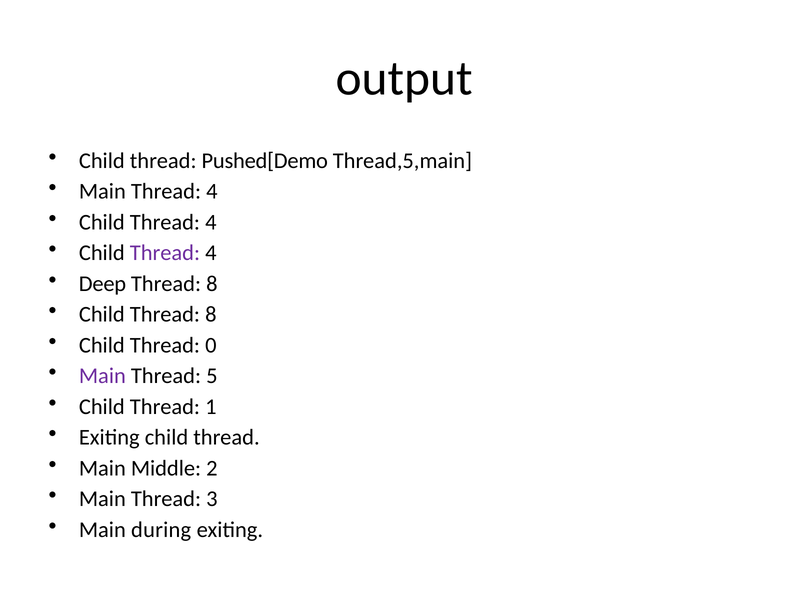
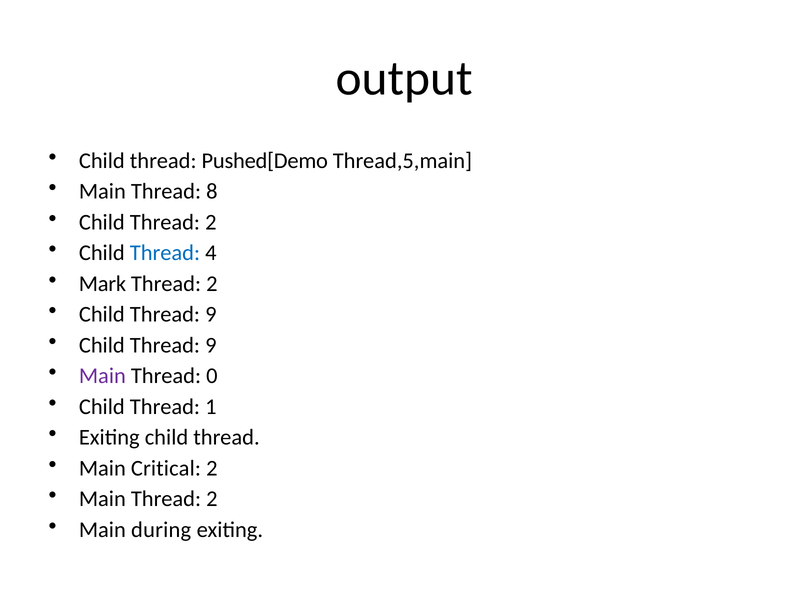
Main Thread 4: 4 -> 8 (212, 191)
4: 4 -> 2 (211, 222)
Thread colour: purple -> blue (165, 253)
Deep: Deep -> Mark (102, 284)
8: 8 -> 2 (212, 284)
8: 8 -> 9 (211, 314)
0: 0 -> 9 (211, 345)
5: 5 -> 0 (212, 376)
Middle: Middle -> Critical (166, 468)
Main Thread 3: 3 -> 2 (212, 499)
